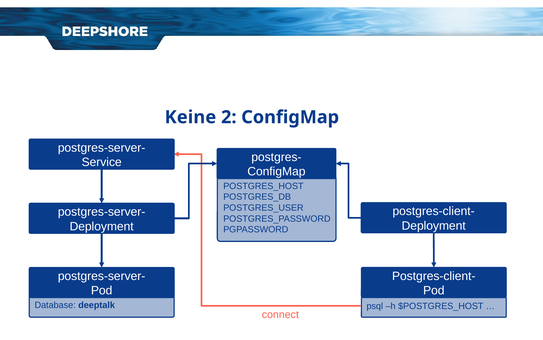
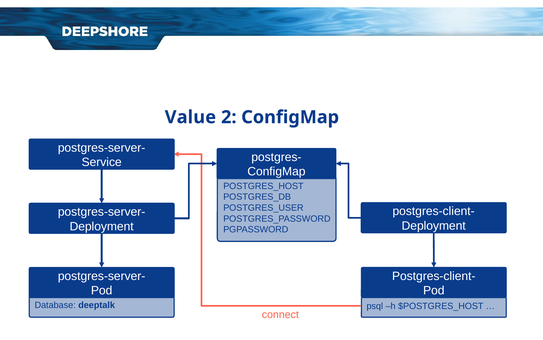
Keine: Keine -> Value (190, 117)
